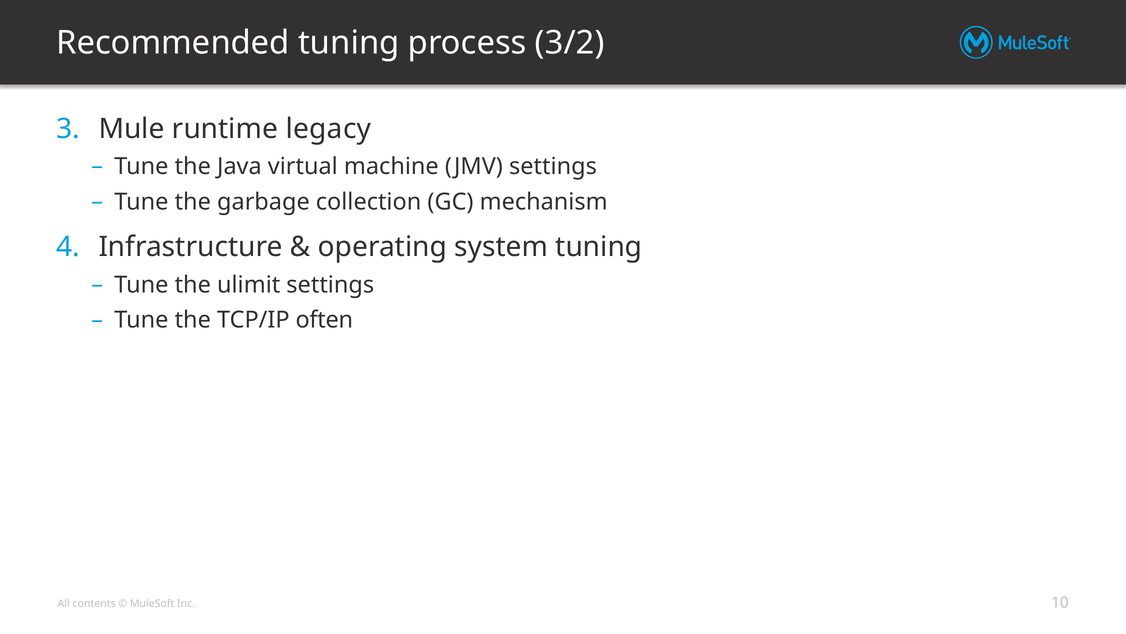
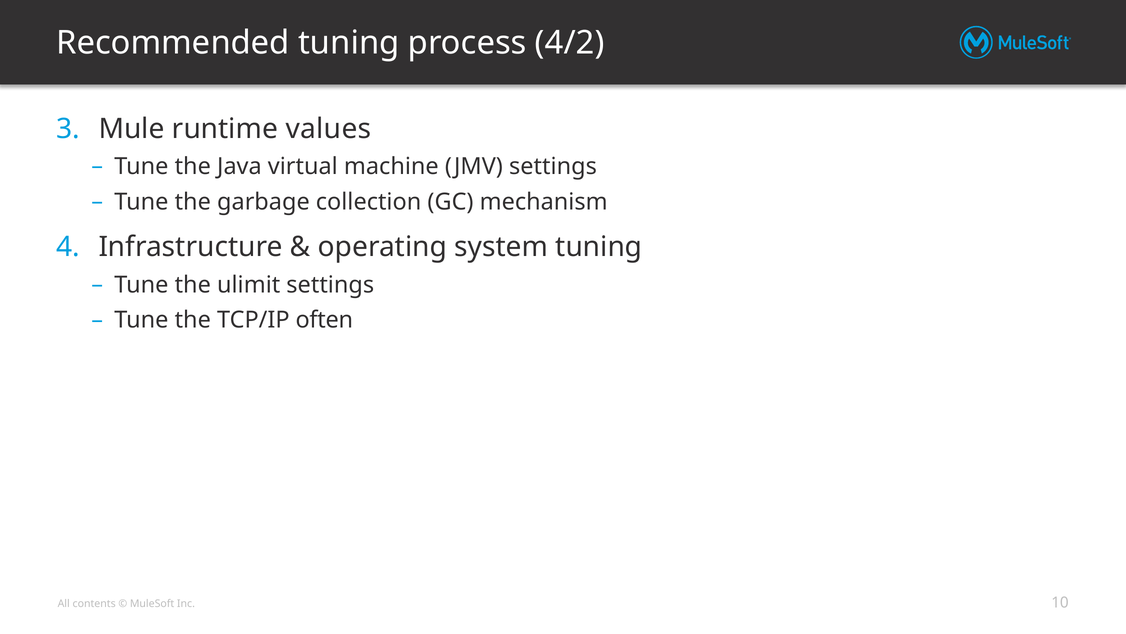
3/2: 3/2 -> 4/2 (570, 43)
legacy: legacy -> values (328, 129)
